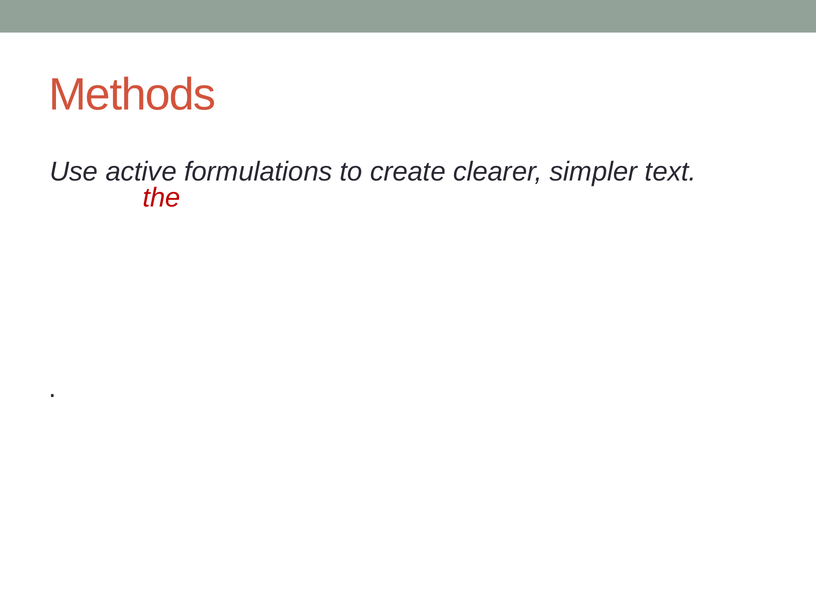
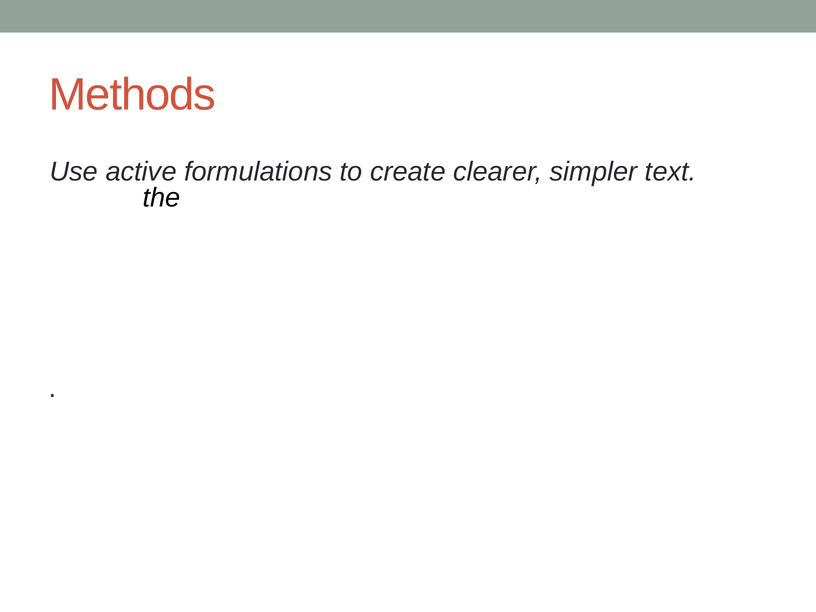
the colour: red -> black (162, 198)
